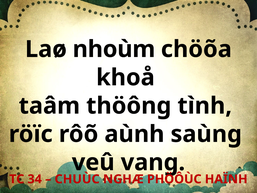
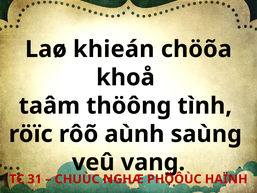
nhoùm: nhoùm -> khieán (114, 49)
34: 34 -> 31 (35, 179)
